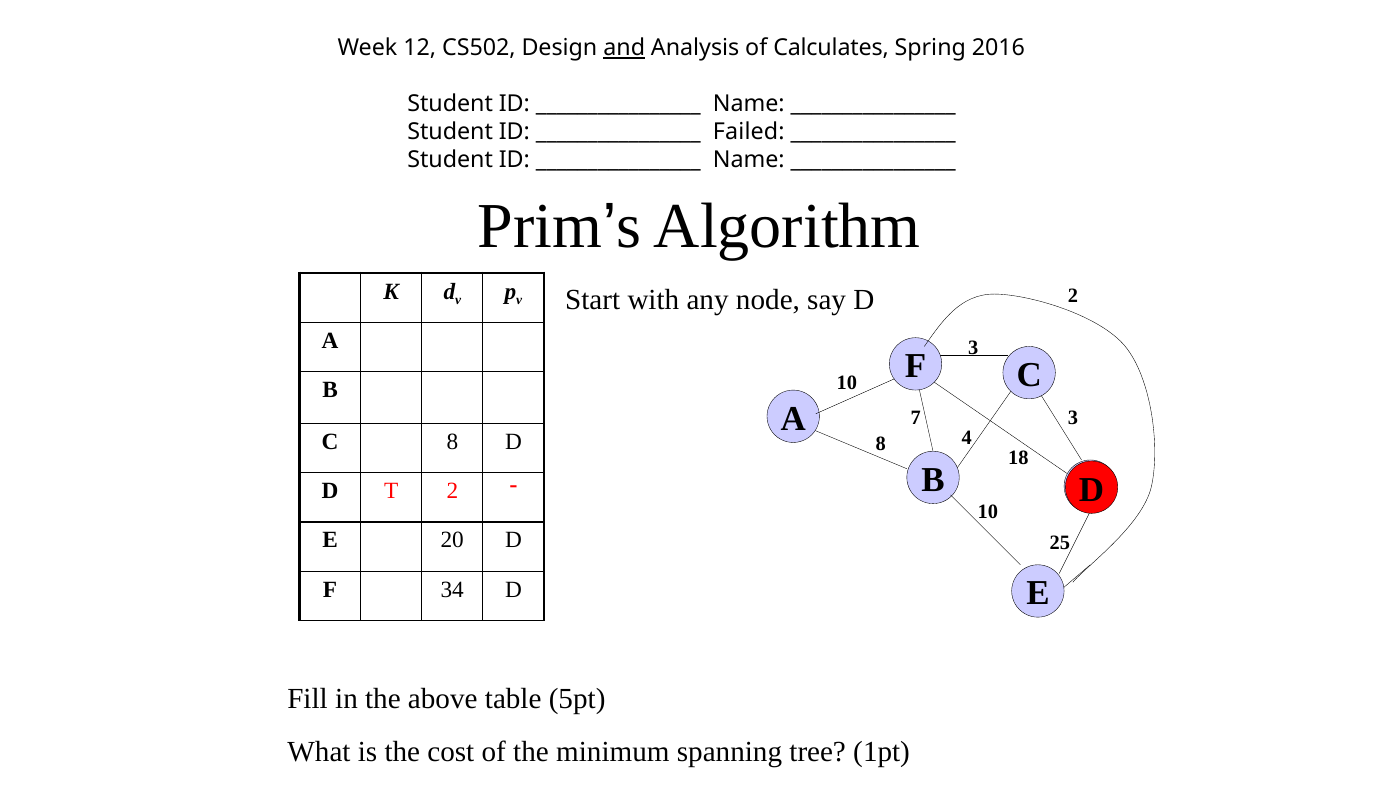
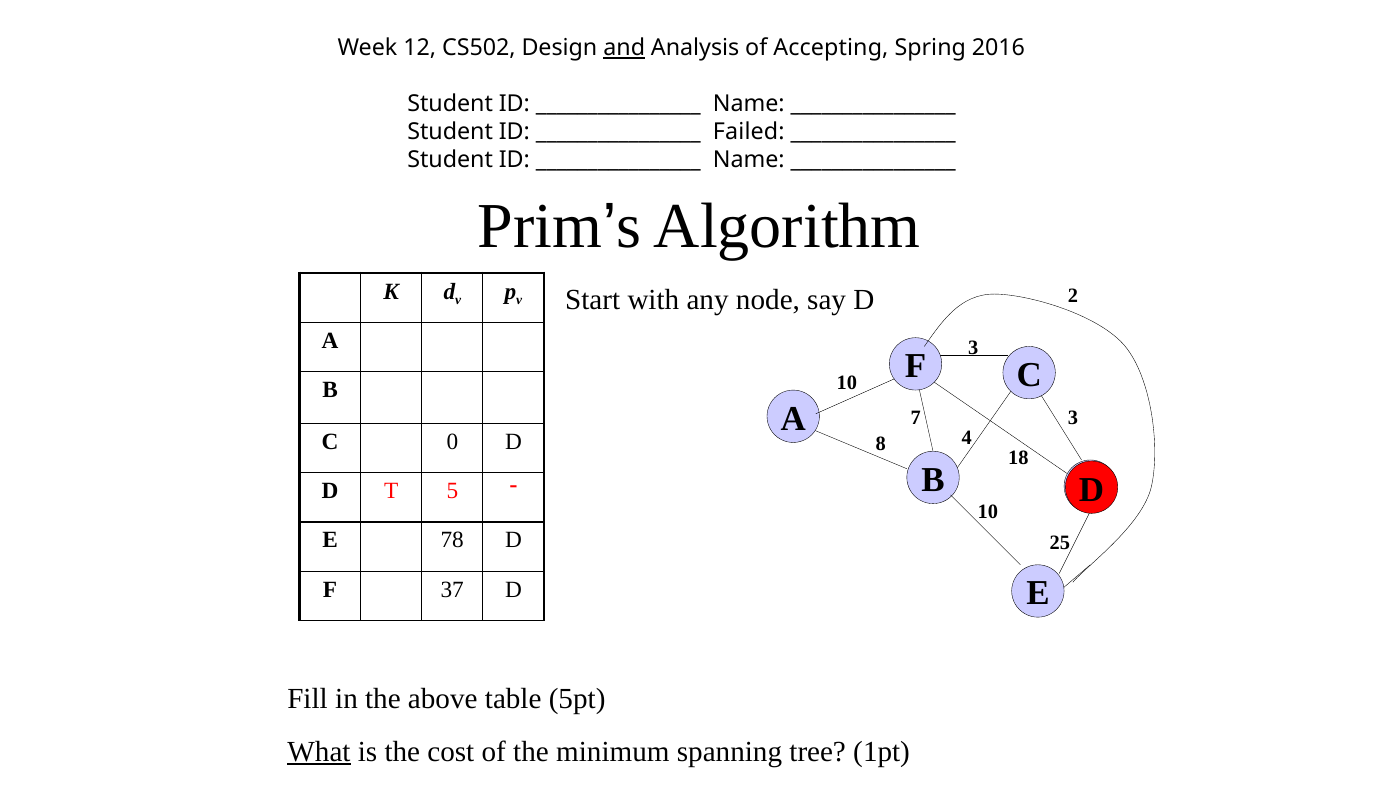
Calculates: Calculates -> Accepting (831, 48)
C 8: 8 -> 0 (452, 442)
T 2: 2 -> 5 (452, 491)
20: 20 -> 78 (452, 541)
34: 34 -> 37 (452, 590)
What underline: none -> present (319, 752)
